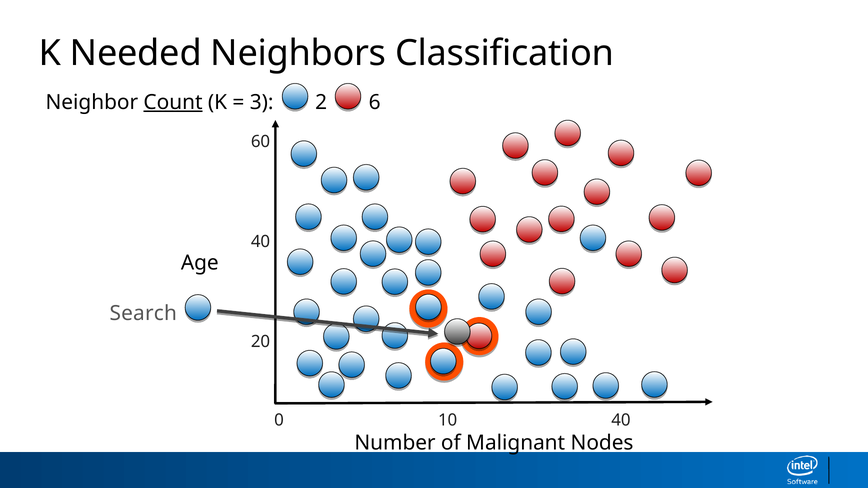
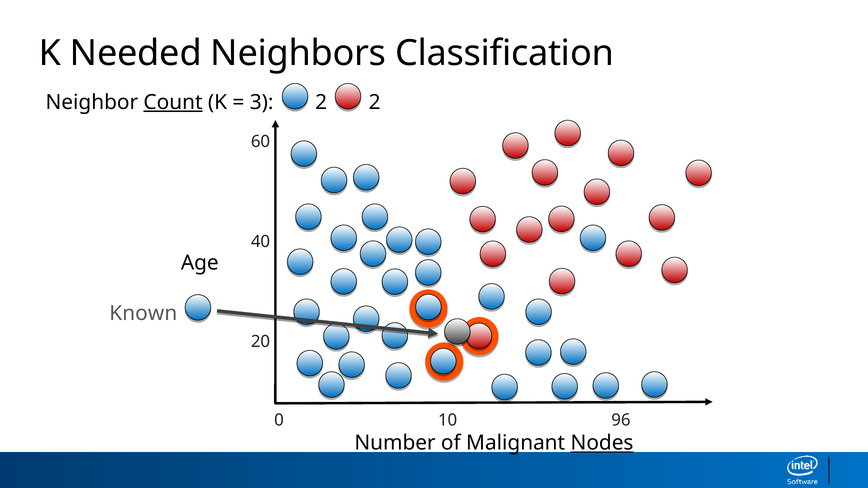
2 6: 6 -> 2 (375, 102)
Search: Search -> Known (143, 314)
10 40: 40 -> 96 (621, 420)
Nodes underline: none -> present (602, 443)
